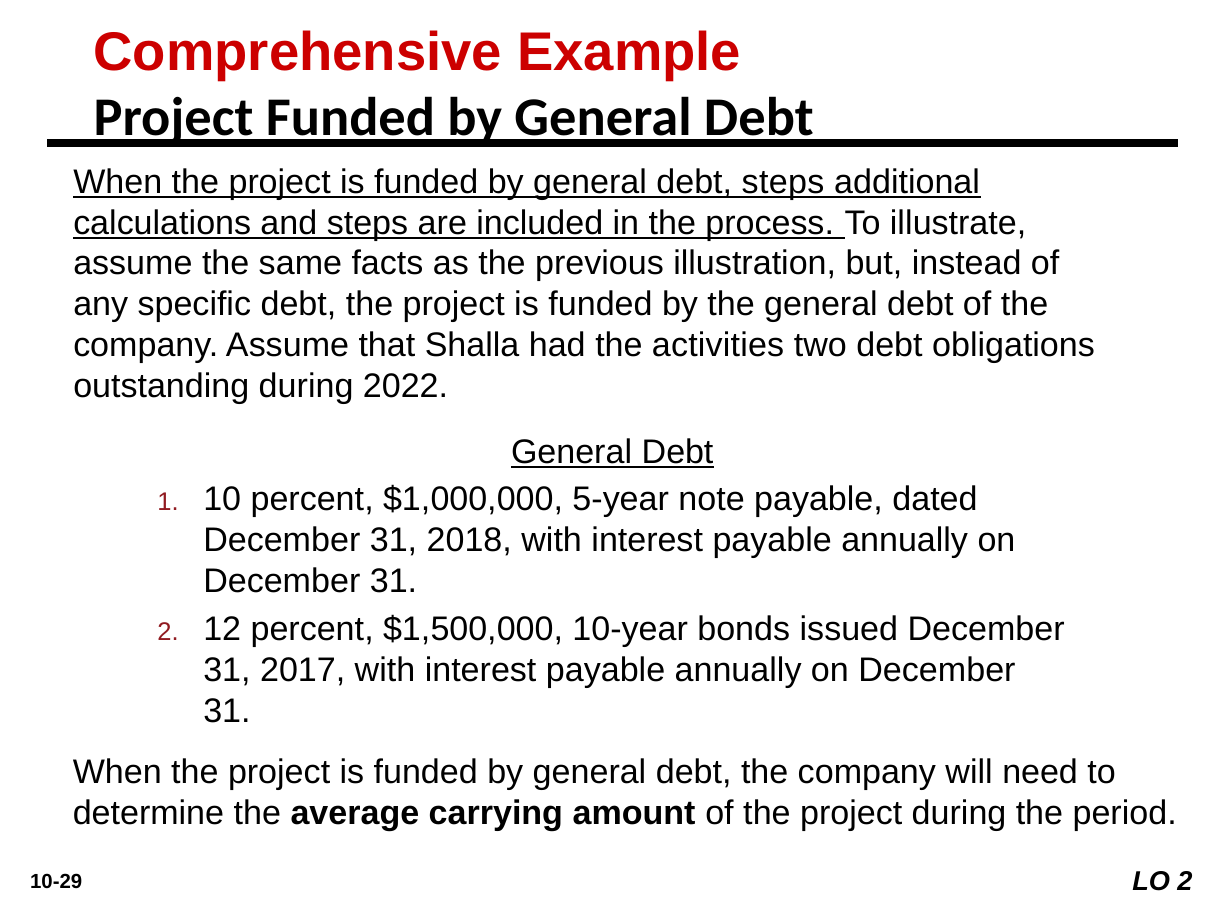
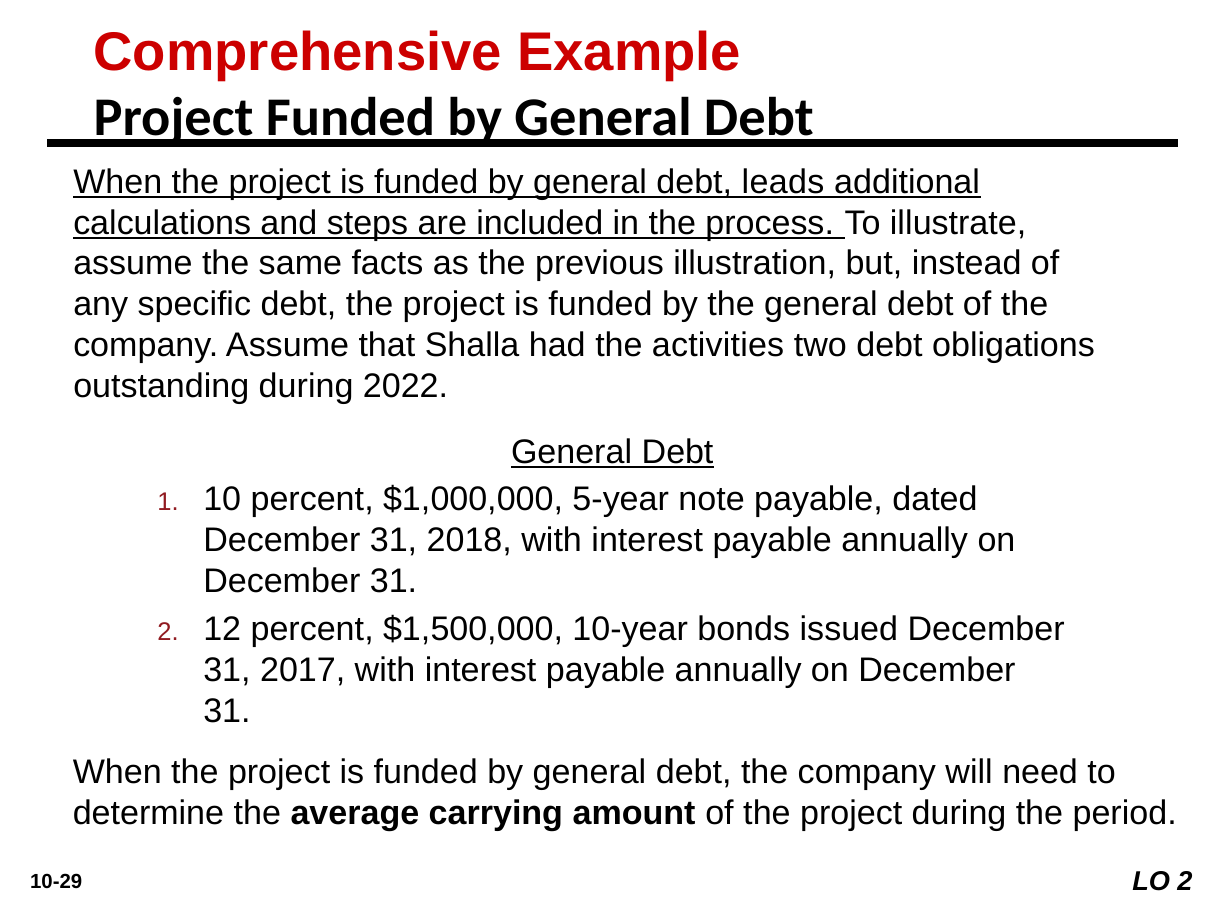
debt steps: steps -> leads (783, 182)
